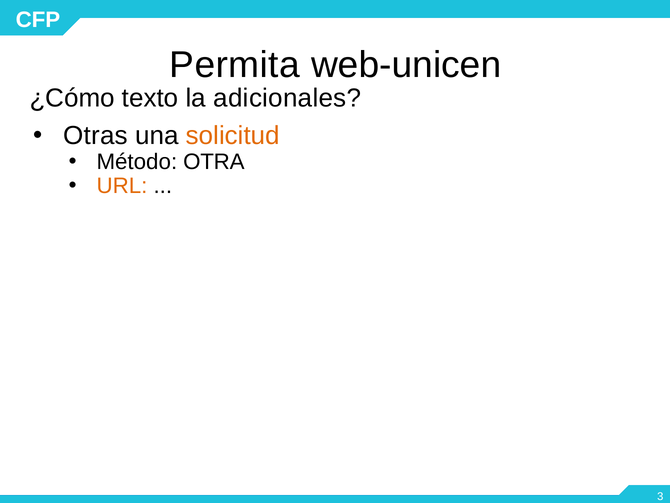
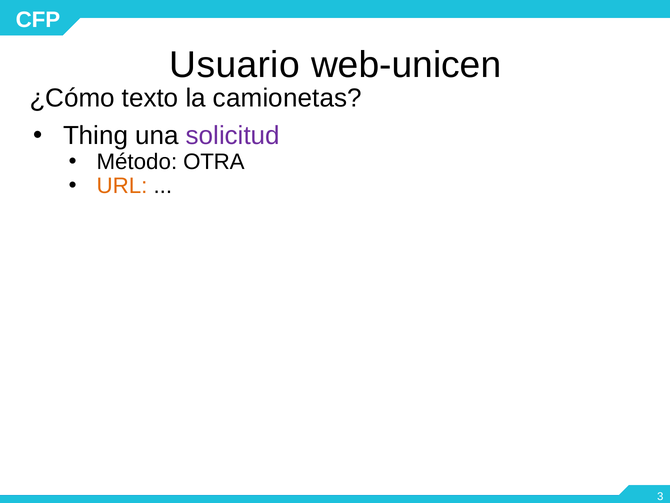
Permita: Permita -> Usuario (235, 65)
adicionales: adicionales -> camionetas (287, 98)
Otras: Otras -> Thing (96, 136)
solicitud colour: orange -> purple (233, 136)
